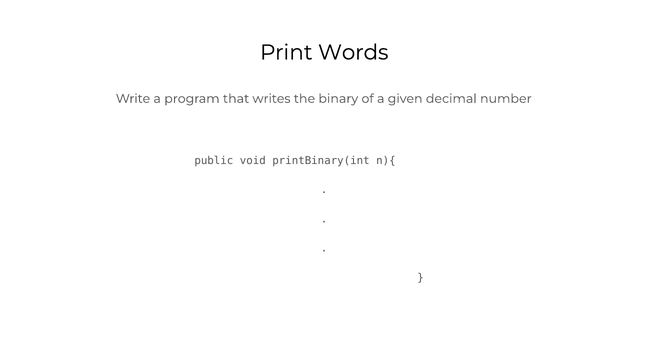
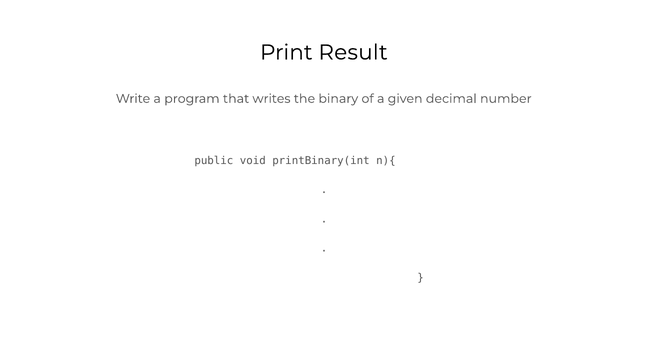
Words: Words -> Result (353, 52)
